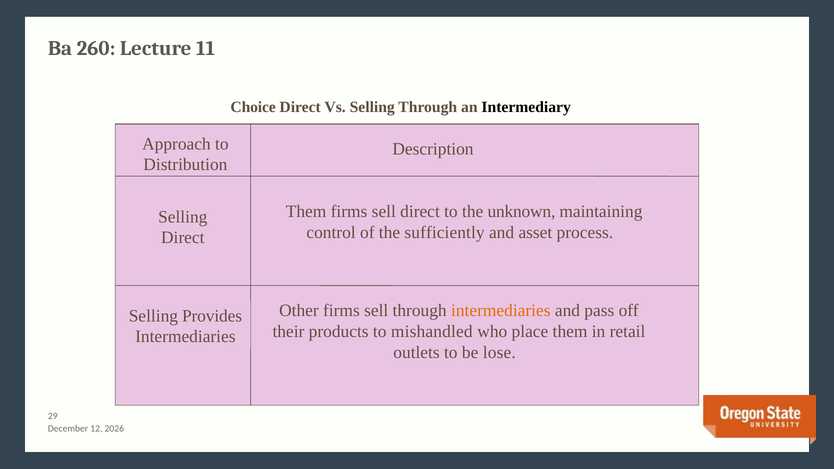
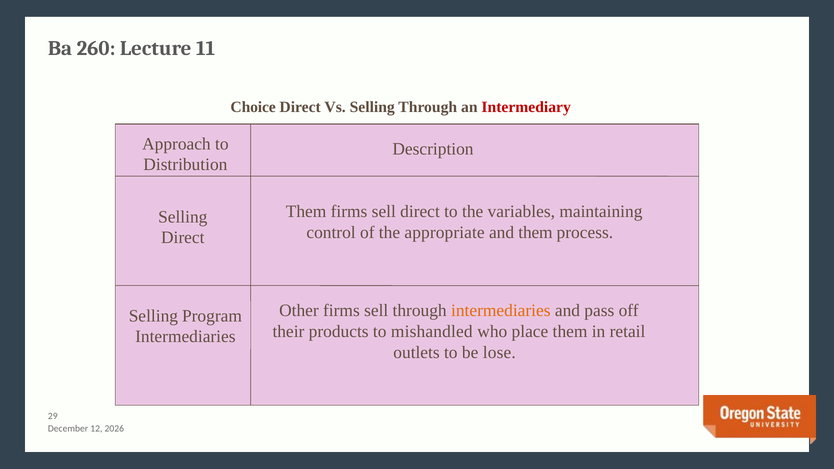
Intermediary colour: black -> red (526, 107)
unknown: unknown -> variables (521, 212)
sufficiently: sufficiently -> appropriate (445, 233)
and asset: asset -> them (535, 233)
Provides: Provides -> Program (212, 316)
